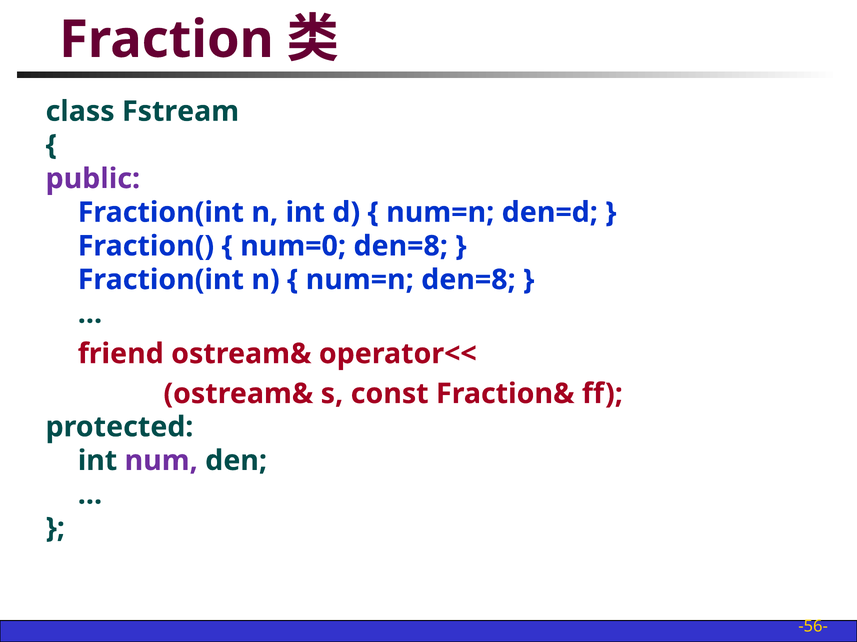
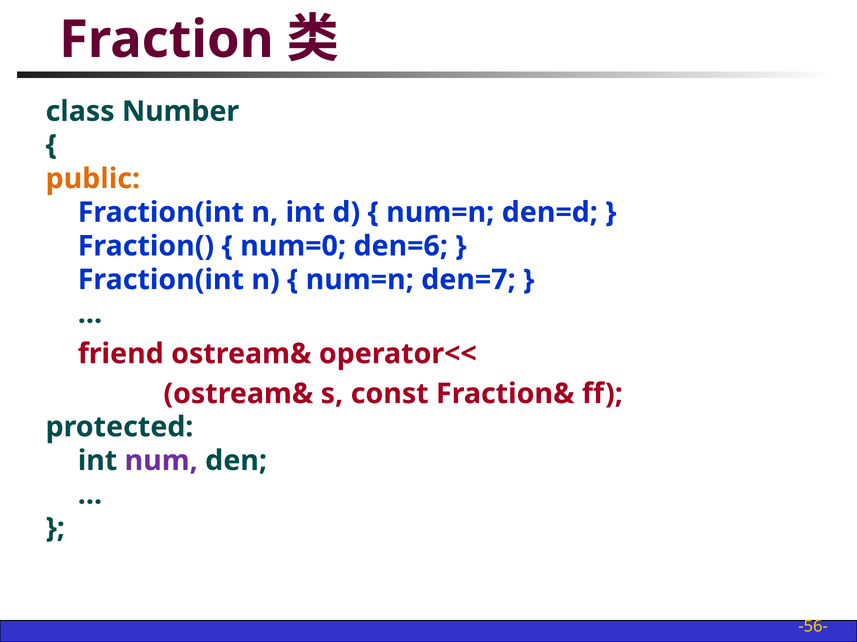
Fstream: Fstream -> Number (181, 111)
public colour: purple -> orange (93, 179)
num=0 den=8: den=8 -> den=6 (401, 246)
num=n den=8: den=8 -> den=7 (468, 280)
